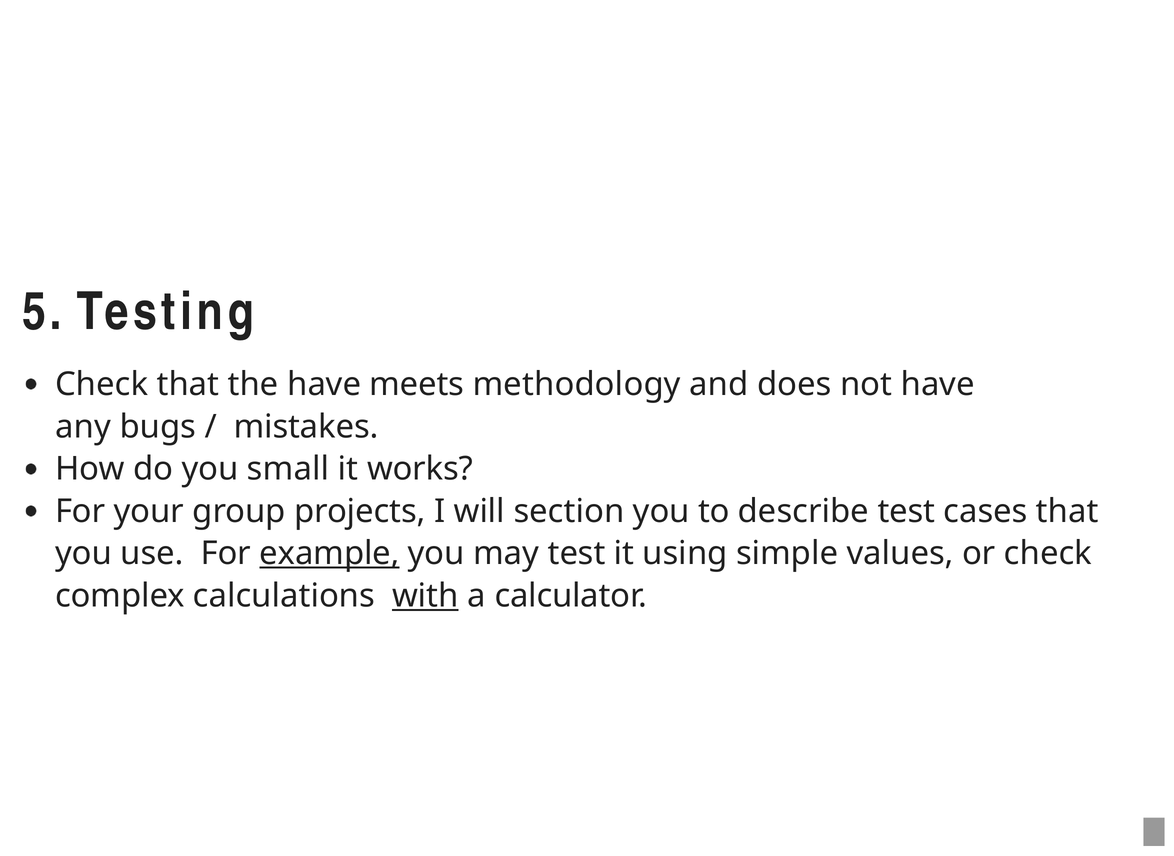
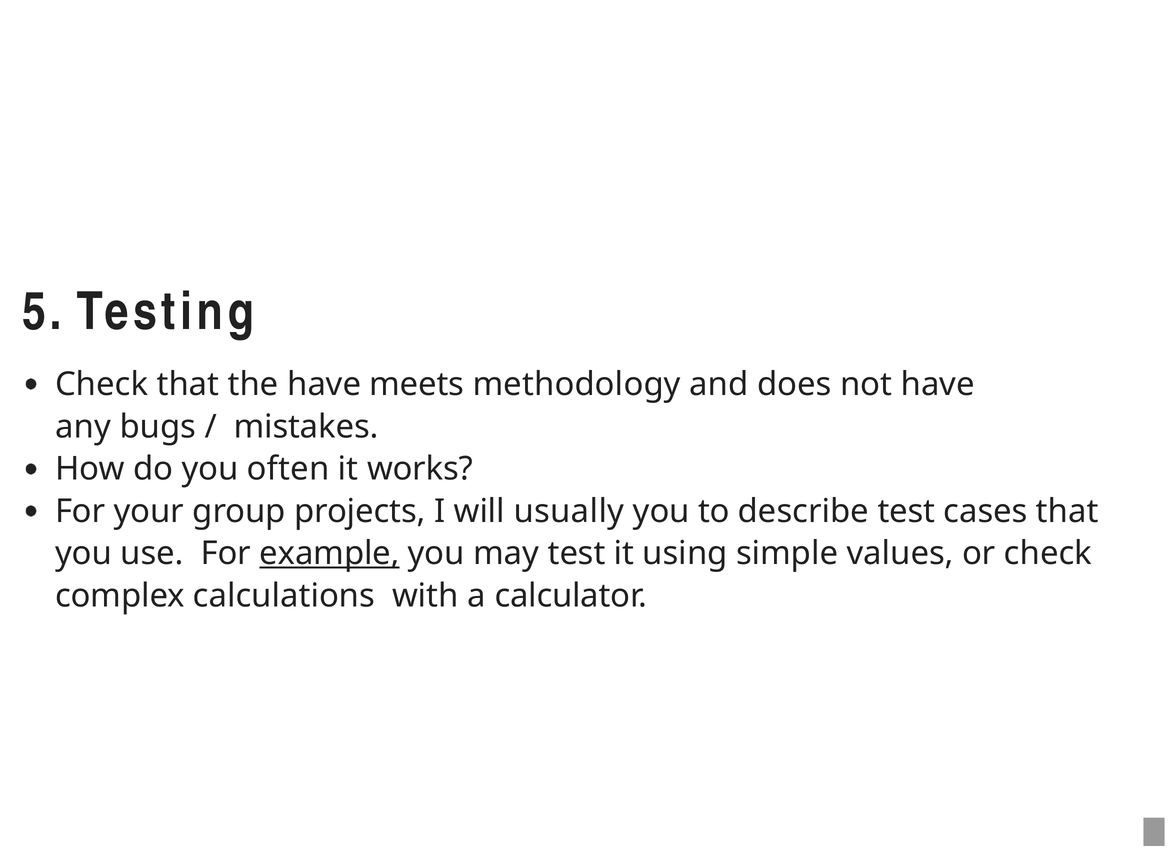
small: small -> often (288, 469)
section: section -> usually (569, 511)
with underline: present -> none (425, 596)
